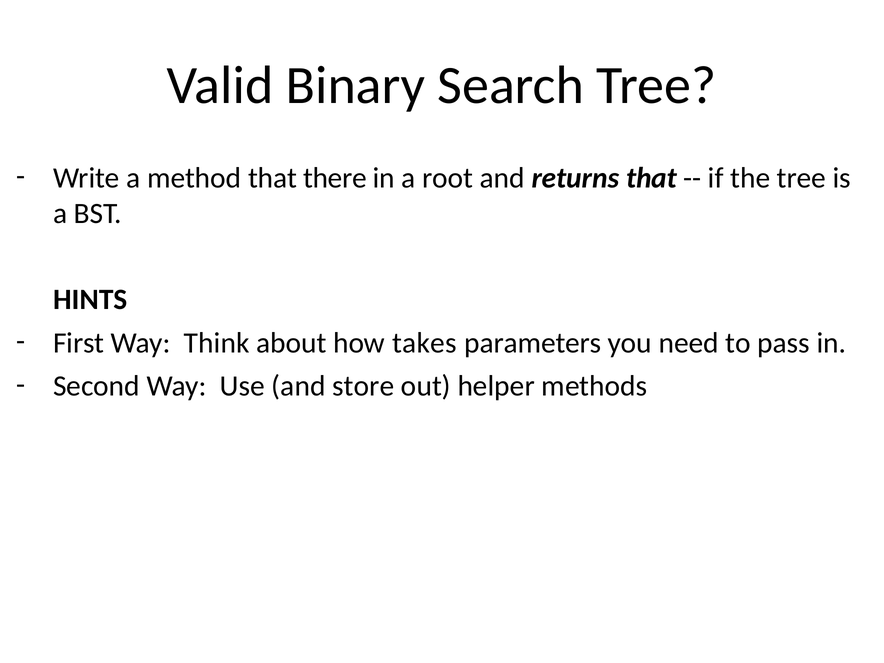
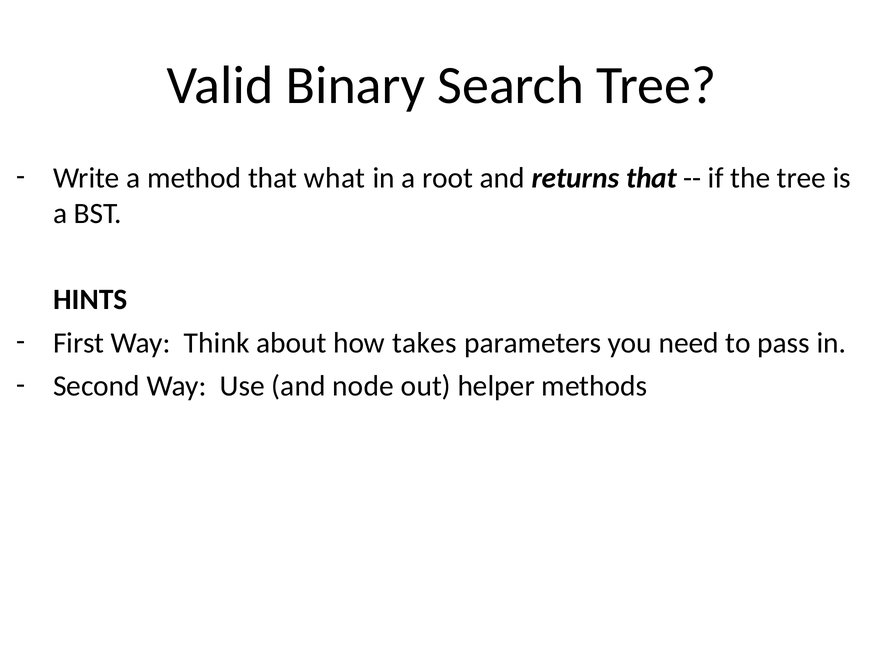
there: there -> what (335, 178)
store: store -> node (363, 386)
